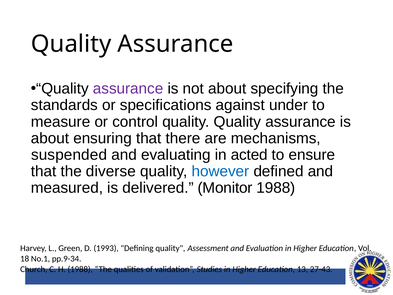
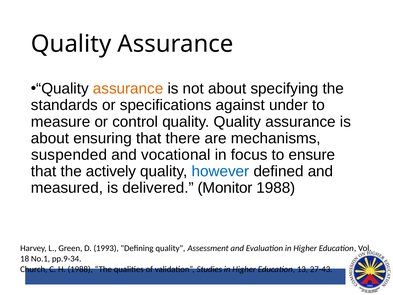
assurance colour: purple -> orange (128, 89)
evaluating: evaluating -> vocational (176, 155)
acted: acted -> focus (249, 155)
diverse: diverse -> actively (111, 171)
